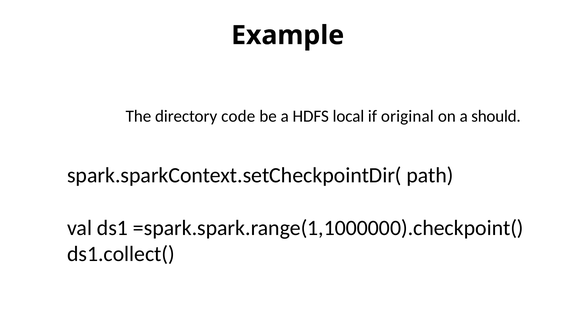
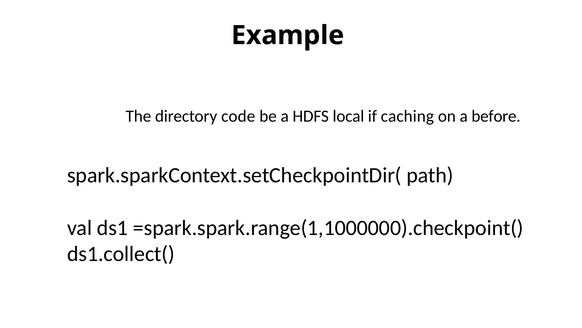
original: original -> caching (407, 116)
should: should -> before (496, 116)
